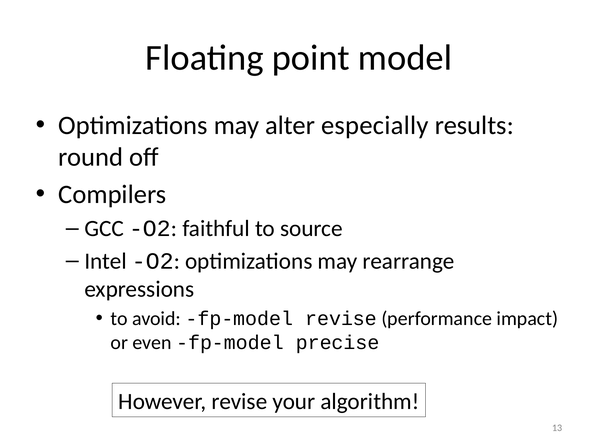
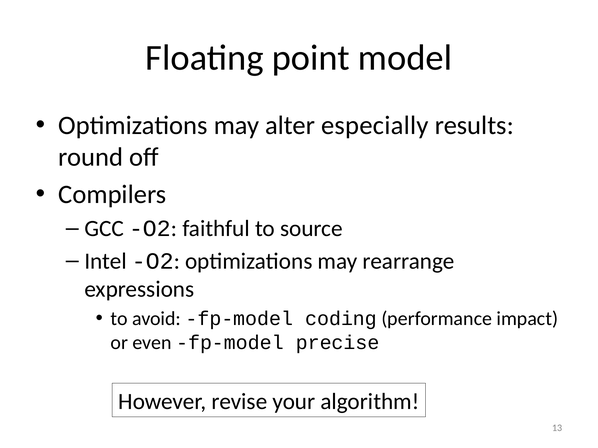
fp-model revise: revise -> coding (341, 319)
